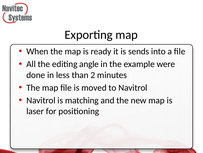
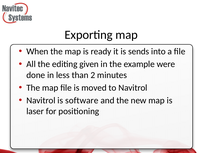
angle: angle -> given (89, 64)
matching: matching -> software (82, 100)
